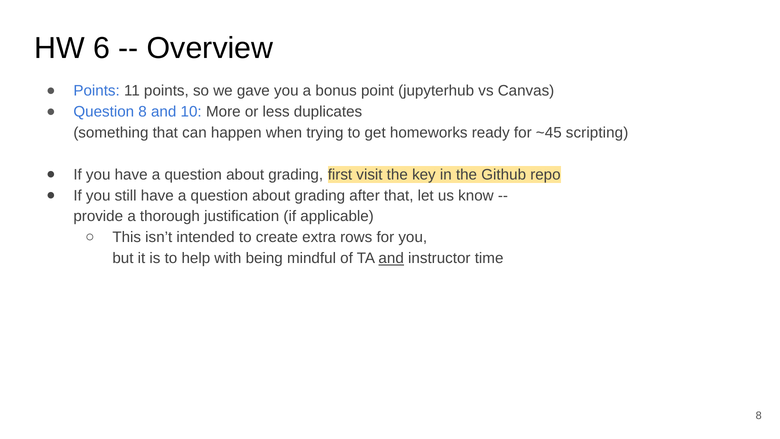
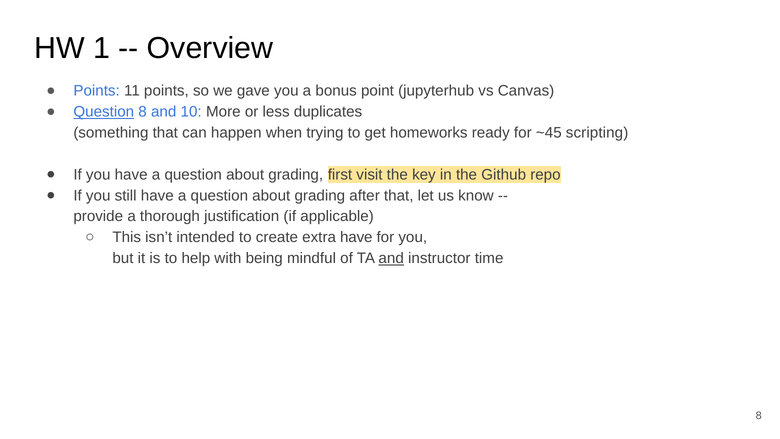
6: 6 -> 1 (102, 48)
Question underline: none -> present (104, 112)
extra rows: rows -> have (356, 237)
